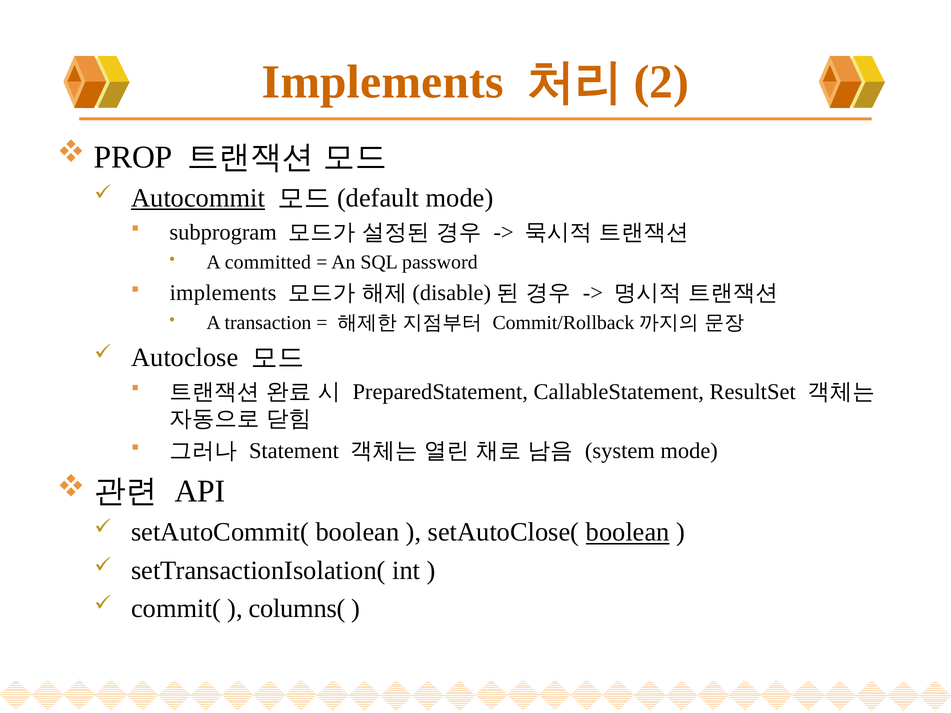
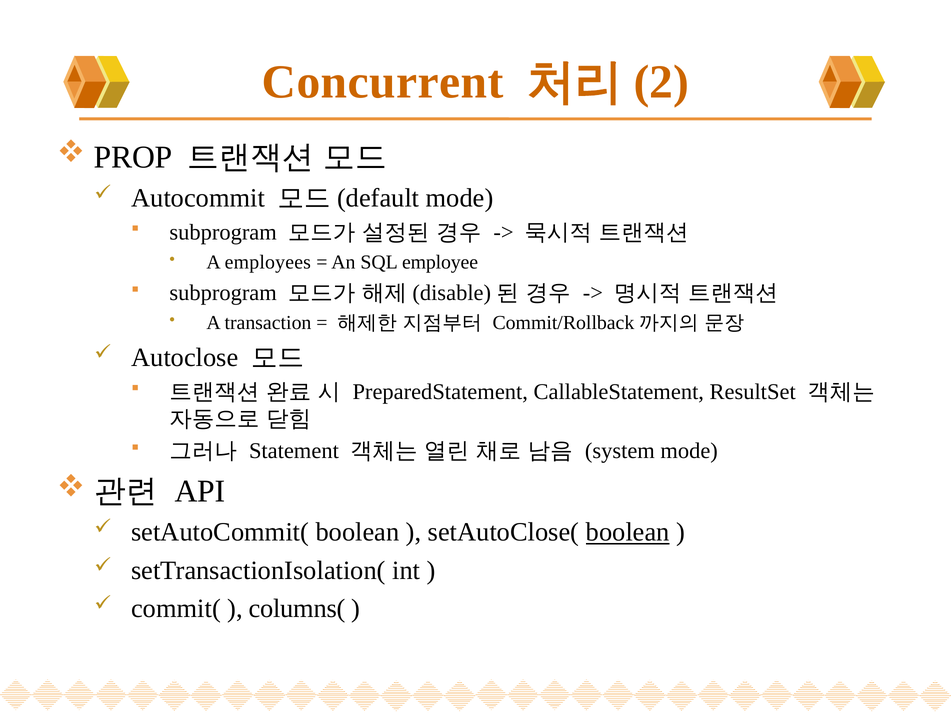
Implements: Implements -> Concurrent (383, 82)
Autocommit underline: present -> none (198, 198)
committed: committed -> employees (268, 262)
password: password -> employee (440, 262)
implements: implements -> subprogram (223, 293)
